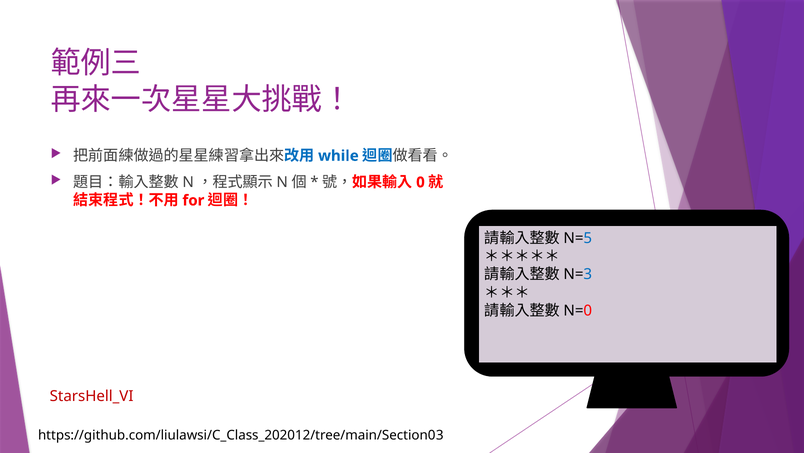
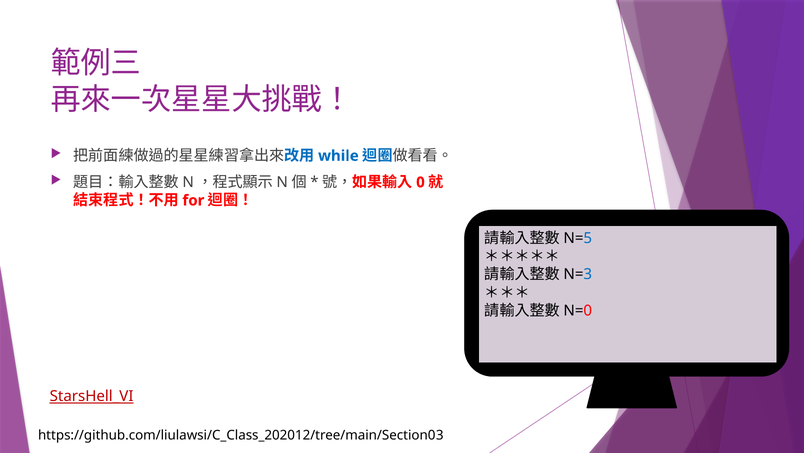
StarsHell_VI underline: none -> present (92, 396)
